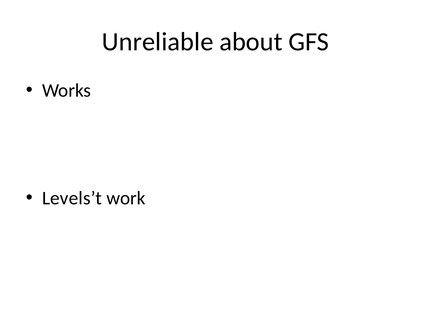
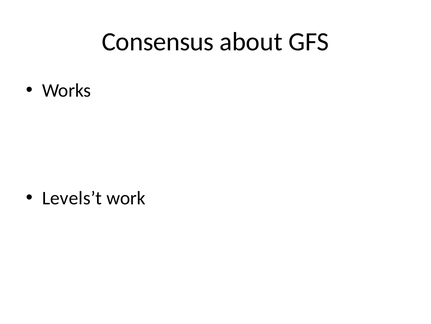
Unreliable: Unreliable -> Consensus (158, 42)
